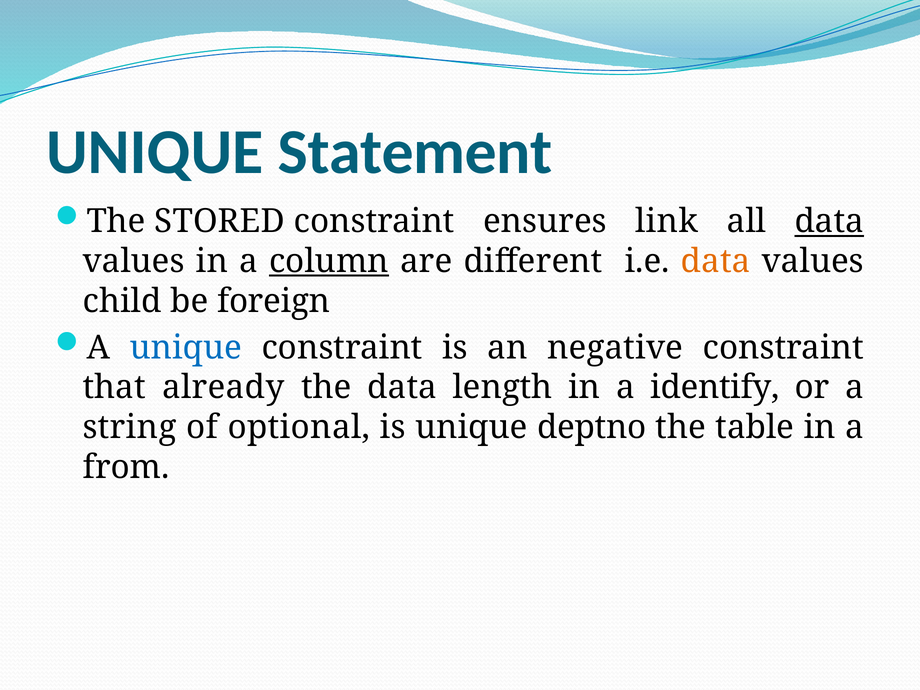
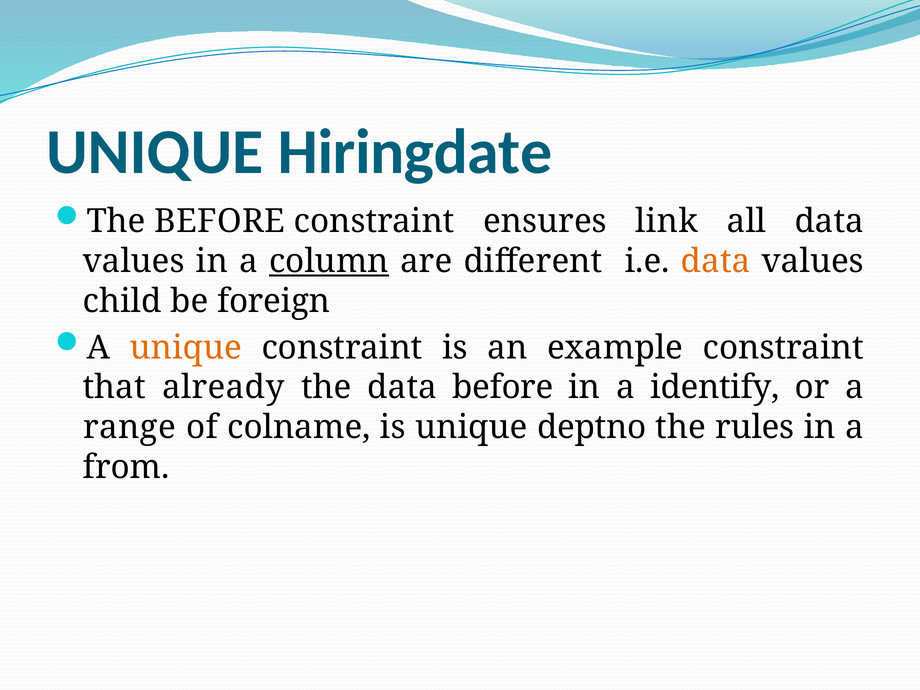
Statement: Statement -> Hiringdate (415, 152)
The STORED: STORED -> BEFORE (220, 222)
data underline: present -> none (829, 222)
unique colour: blue -> orange (186, 348)
negative: negative -> example (615, 348)
data length: length -> before (503, 388)
string: string -> range (130, 427)
optional: optional -> colname (299, 427)
table: table -> rules (755, 427)
